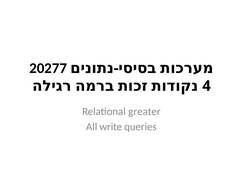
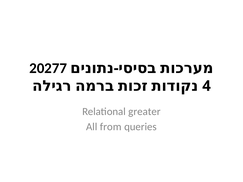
write: write -> from (111, 127)
